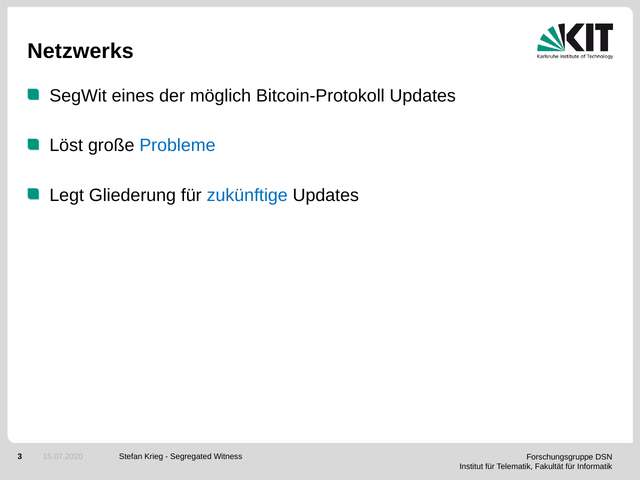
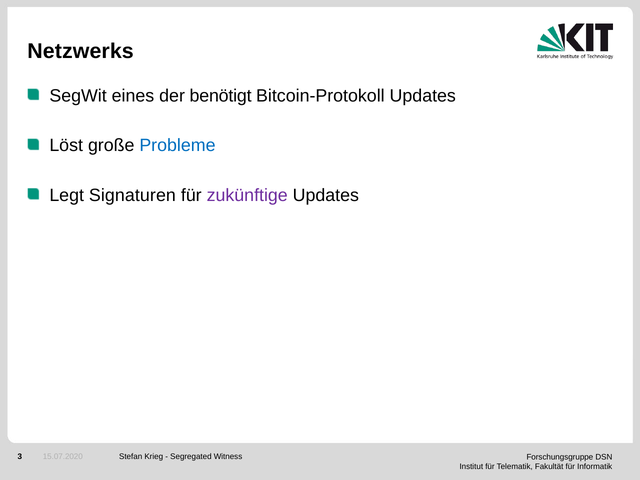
möglich: möglich -> benötigt (221, 96)
Gliederung: Gliederung -> Signaturen (132, 195)
zukünftige colour: blue -> purple (247, 195)
